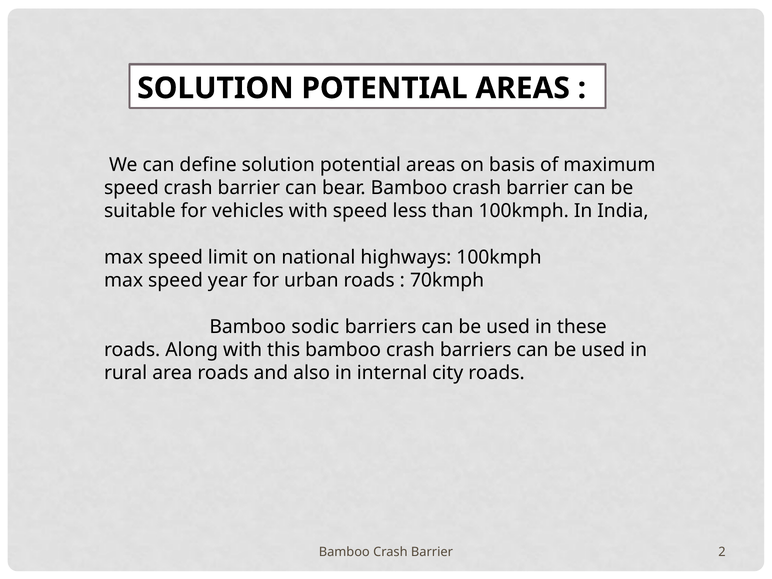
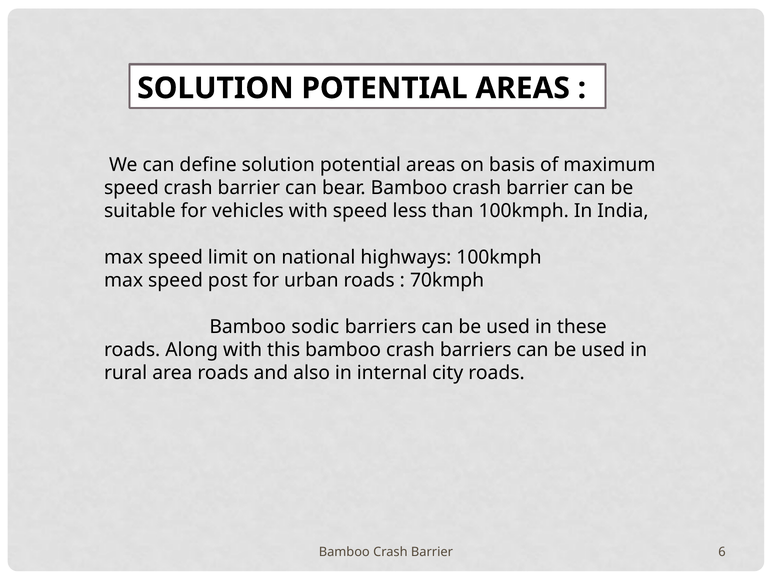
year: year -> post (228, 280)
2: 2 -> 6 (722, 552)
